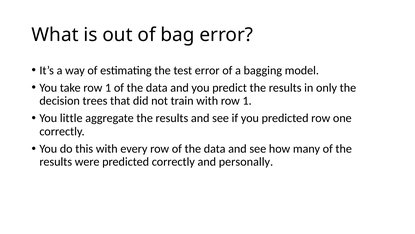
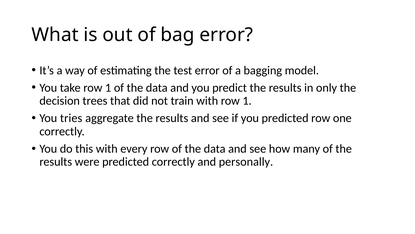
little: little -> tries (71, 118)
